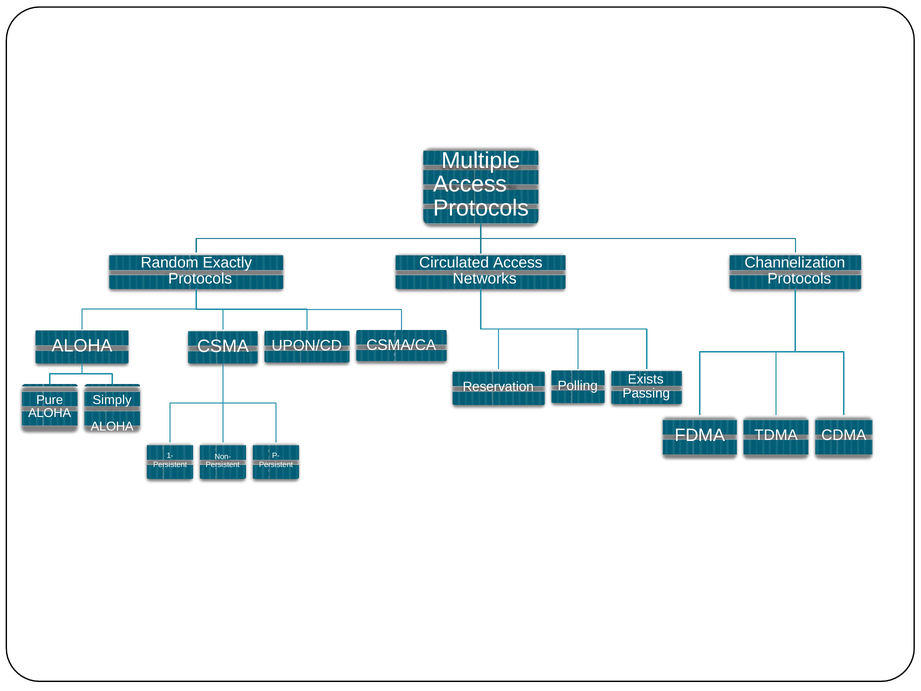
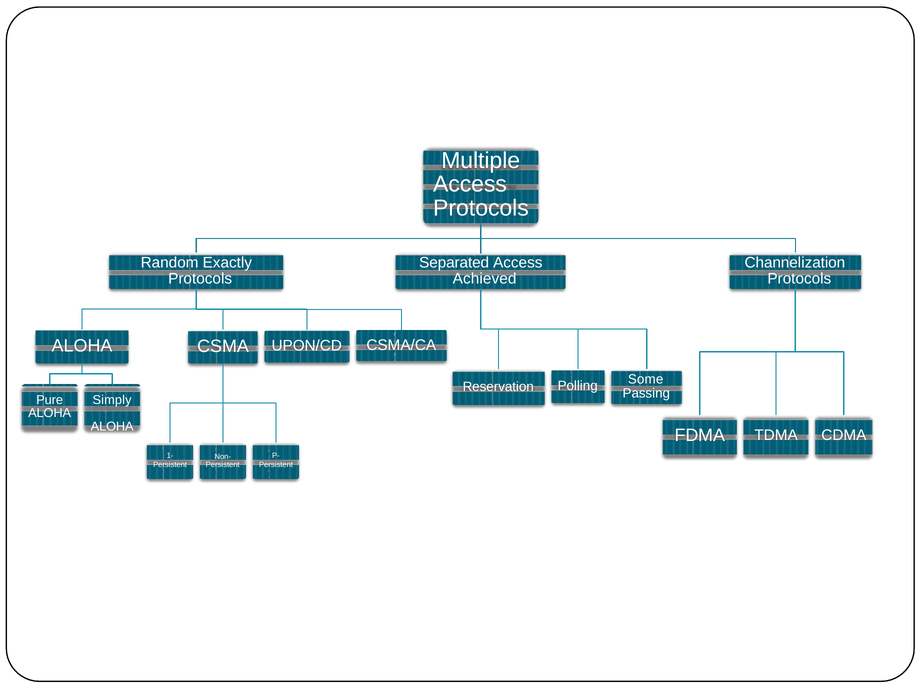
Circulated: Circulated -> Separated (454, 262)
Networks: Networks -> Achieved (485, 278)
Exists: Exists -> Some (646, 379)
